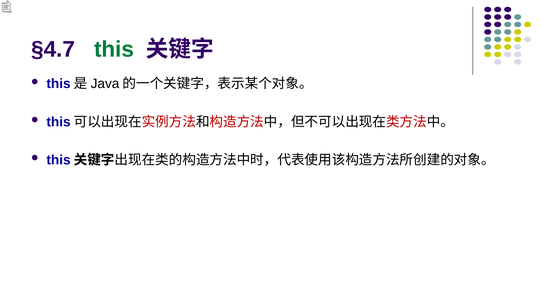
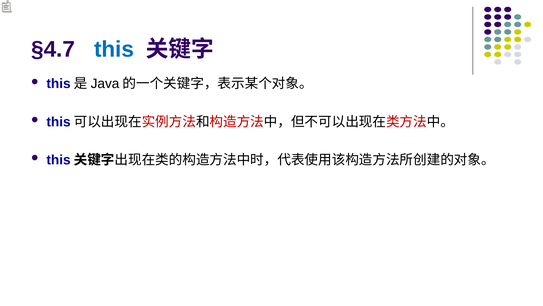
this colour: green -> blue (114, 49)
